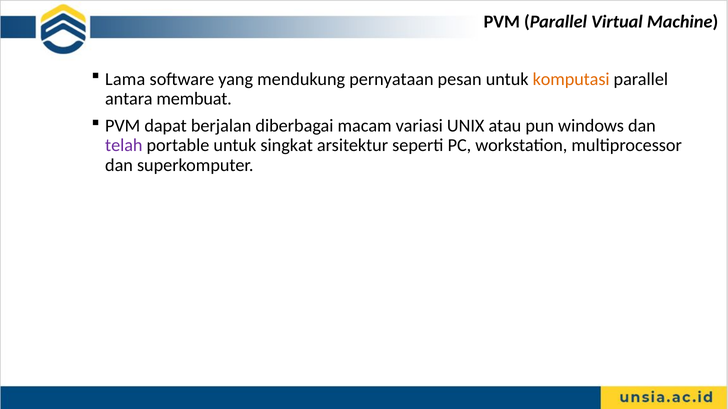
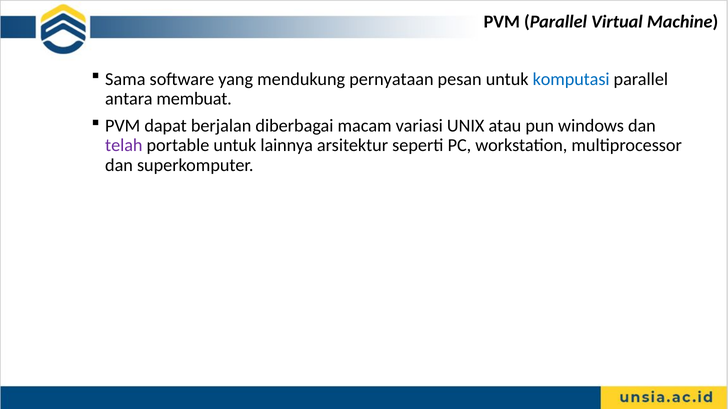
Lama: Lama -> Sama (125, 79)
komputasi colour: orange -> blue (571, 79)
singkat: singkat -> lainnya (287, 146)
